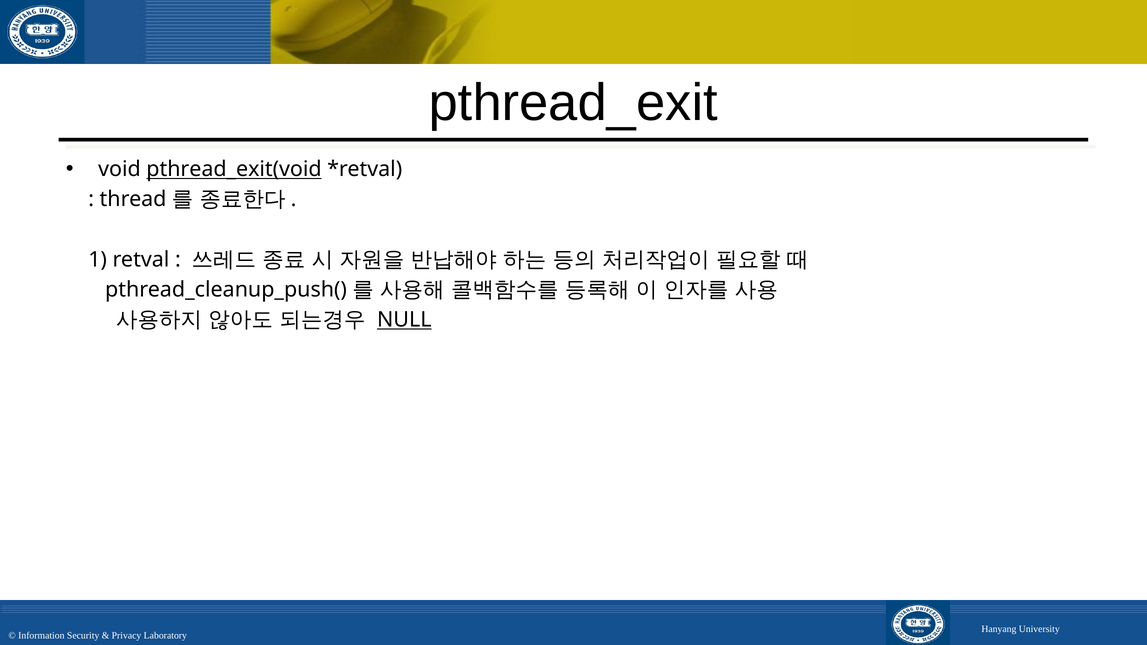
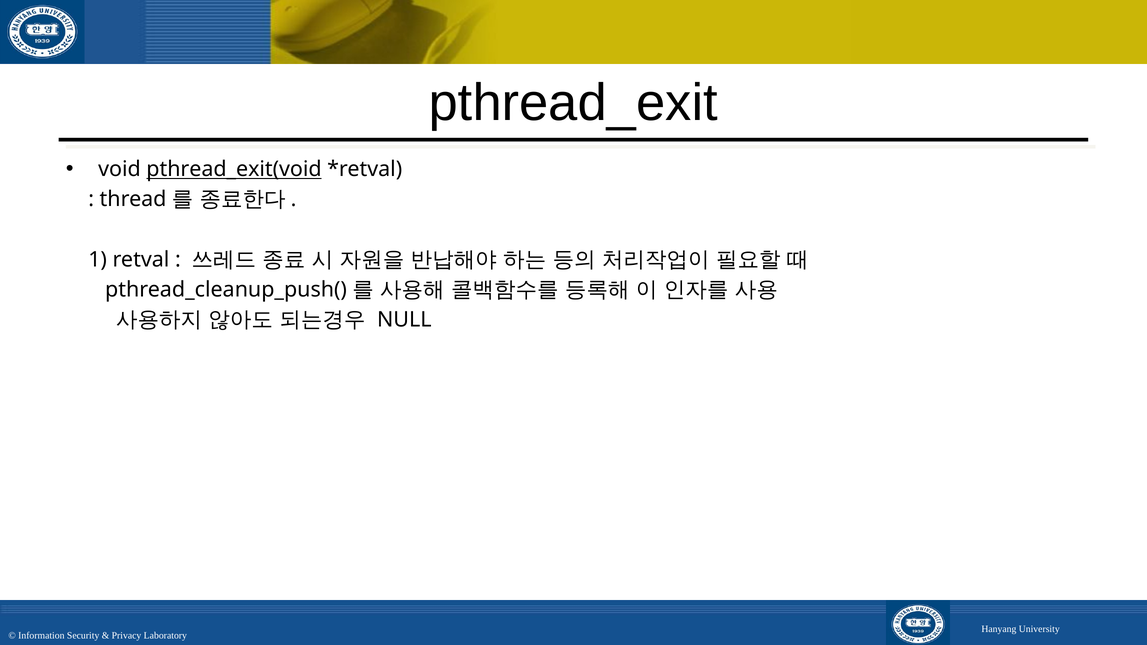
NULL underline: present -> none (404, 320)
